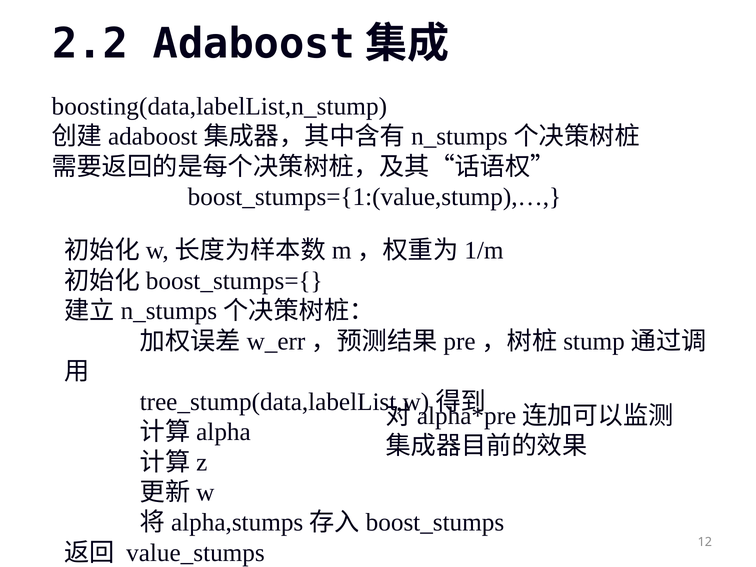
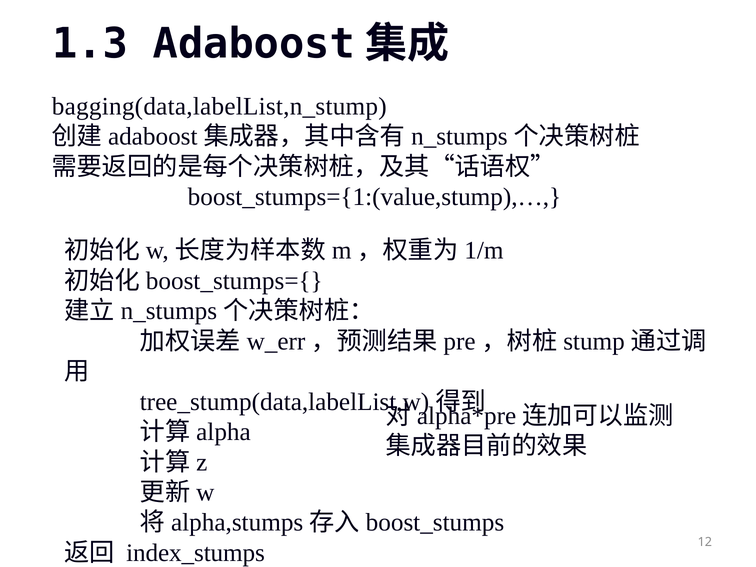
2.2: 2.2 -> 1.3 (90, 44)
boosting(data,labelList,n_stump: boosting(data,labelList,n_stump -> bagging(data,labelList,n_stump (219, 106)
value_stumps: value_stumps -> index_stumps (196, 553)
